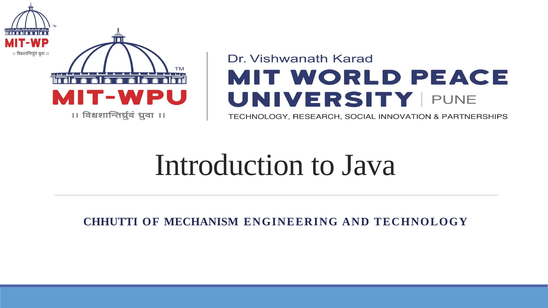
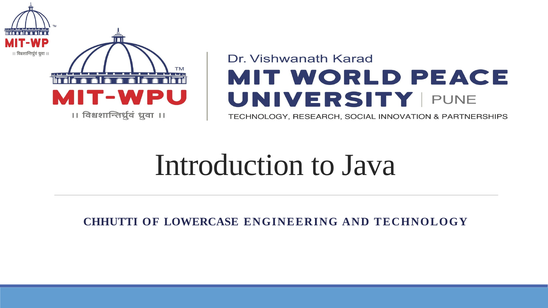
MECHANISM: MECHANISM -> LOWERCASE (201, 222)
